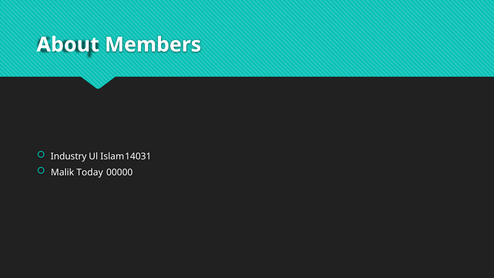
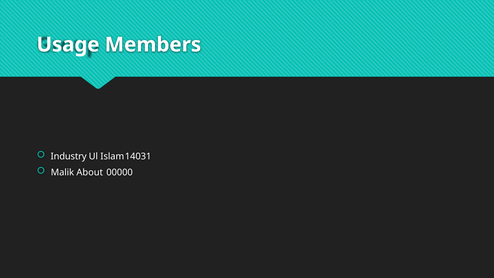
About: About -> Usage (68, 45)
Today: Today -> About (90, 172)
